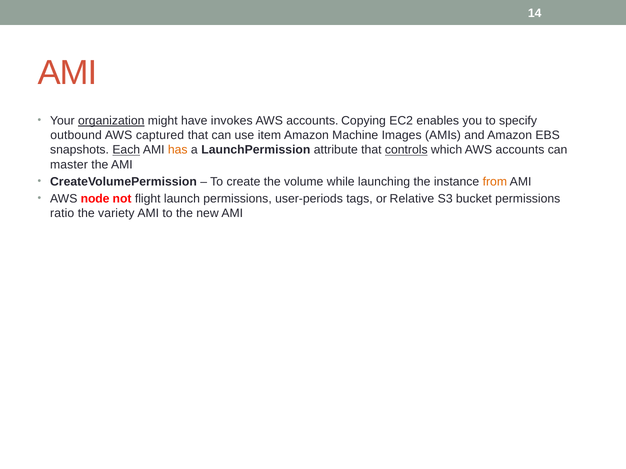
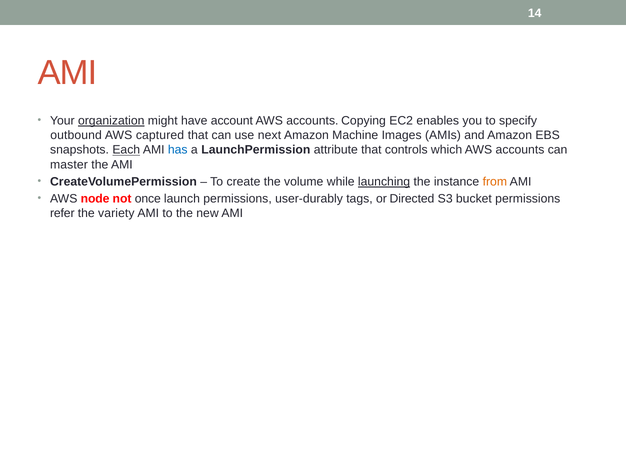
invokes: invokes -> account (232, 121)
item: item -> next (269, 136)
has colour: orange -> blue (178, 150)
controls underline: present -> none (406, 150)
launching underline: none -> present (384, 182)
flight: flight -> once (148, 199)
user-periods: user-periods -> user-durably (309, 199)
Relative: Relative -> Directed (412, 199)
ratio: ratio -> refer (62, 214)
